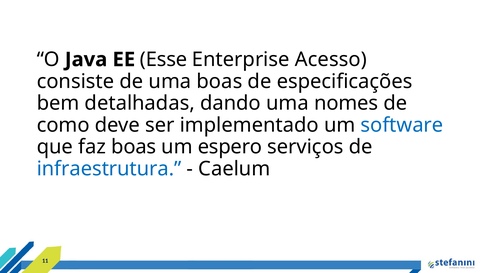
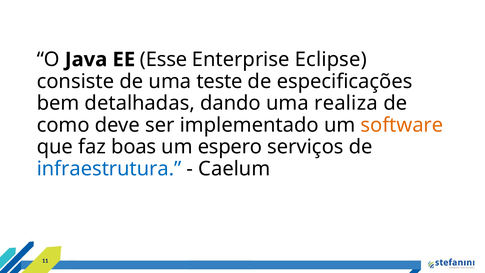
Acesso: Acesso -> Eclipse (331, 59)
uma boas: boas -> teste (220, 81)
nomes: nomes -> realiza (346, 103)
software colour: blue -> orange (402, 125)
